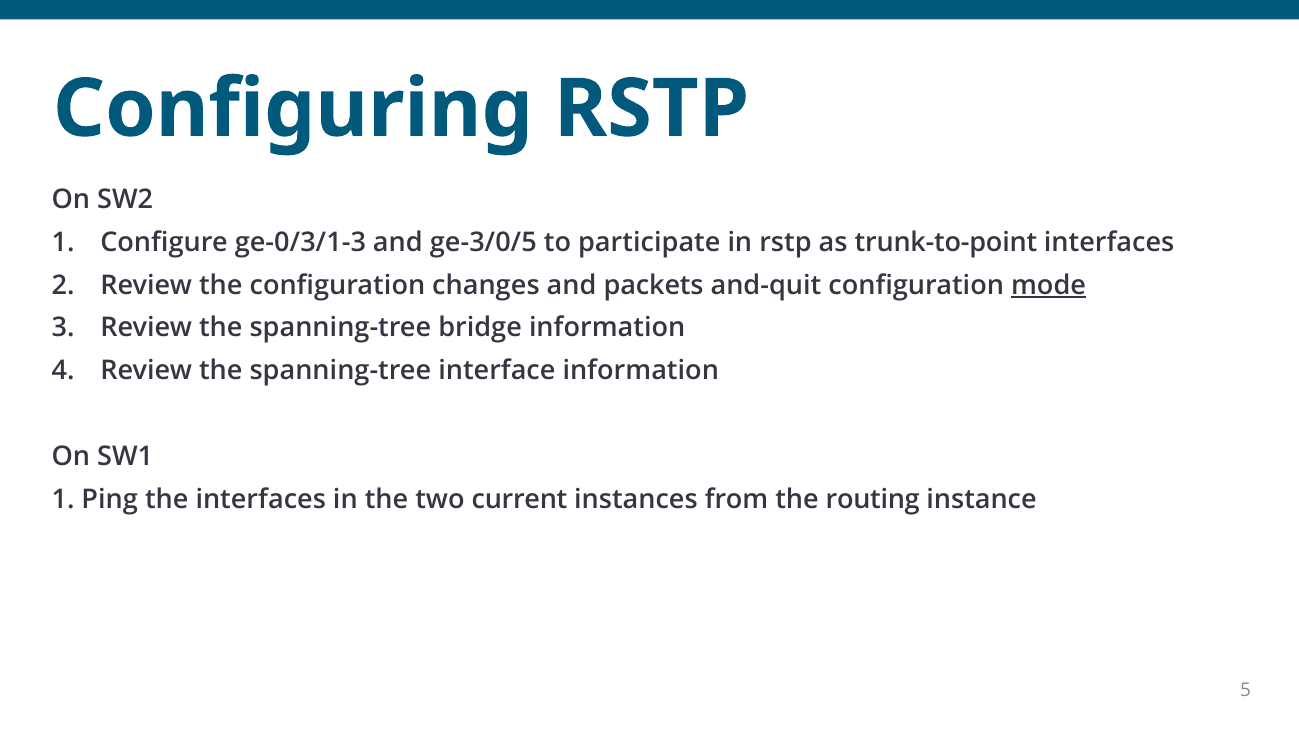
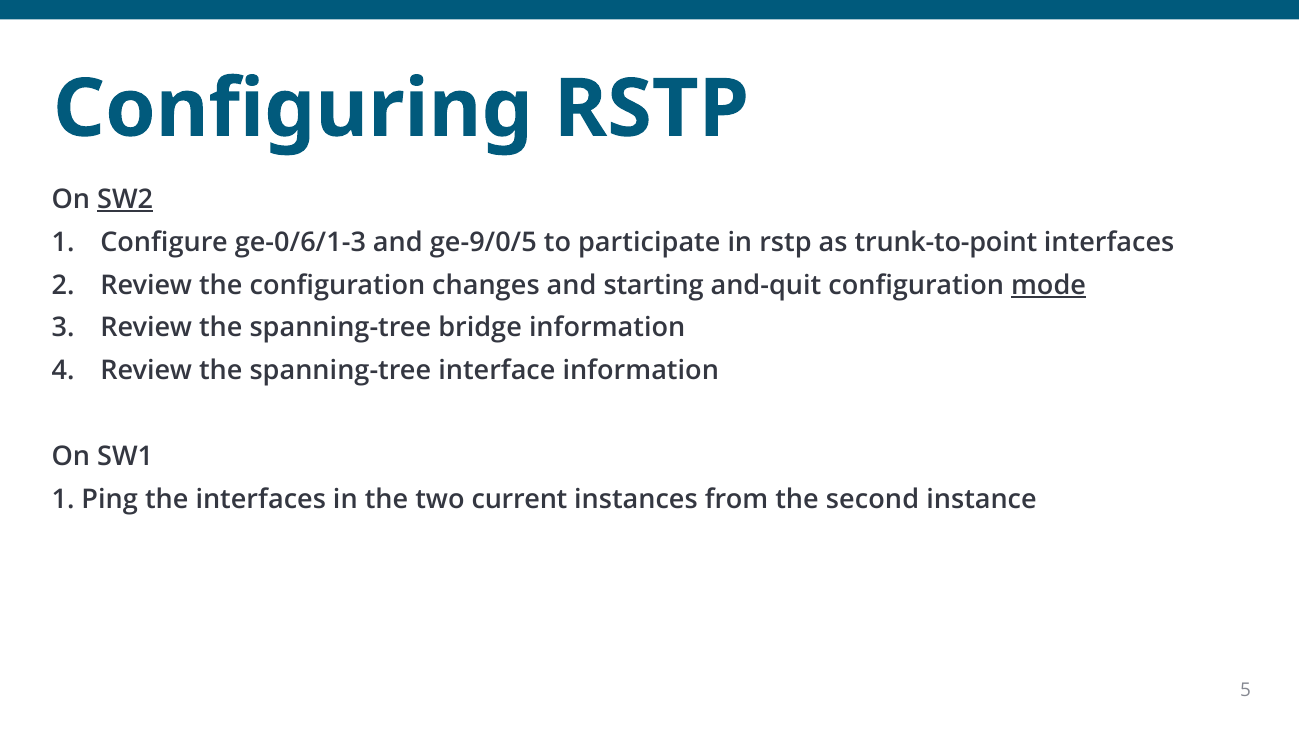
SW2 underline: none -> present (125, 199)
ge-0/3/1-3: ge-0/3/1-3 -> ge-0/6/1-3 (300, 242)
ge-3/0/5: ge-3/0/5 -> ge-9/0/5 (483, 242)
packets: packets -> starting (654, 285)
routing: routing -> second (873, 499)
